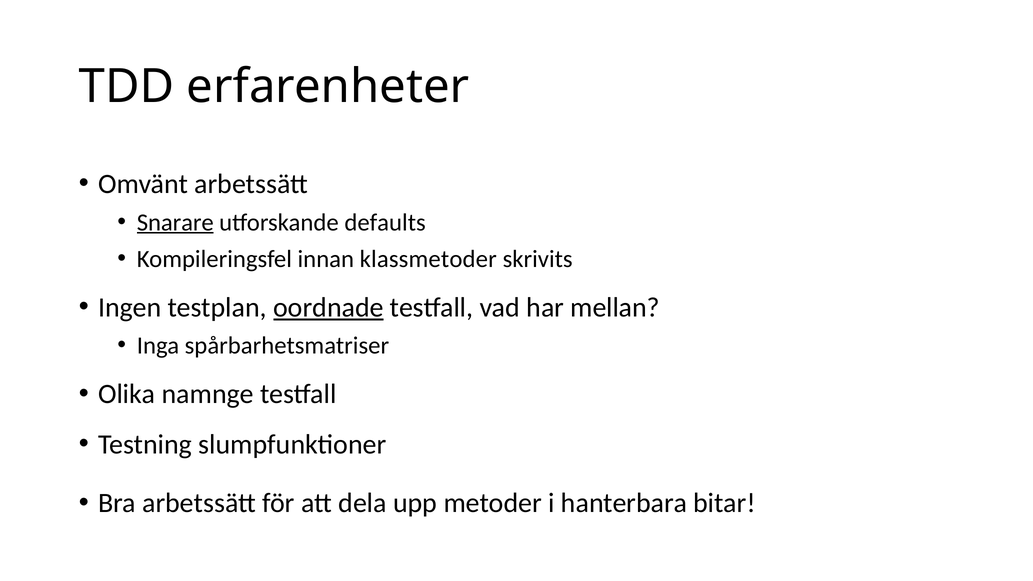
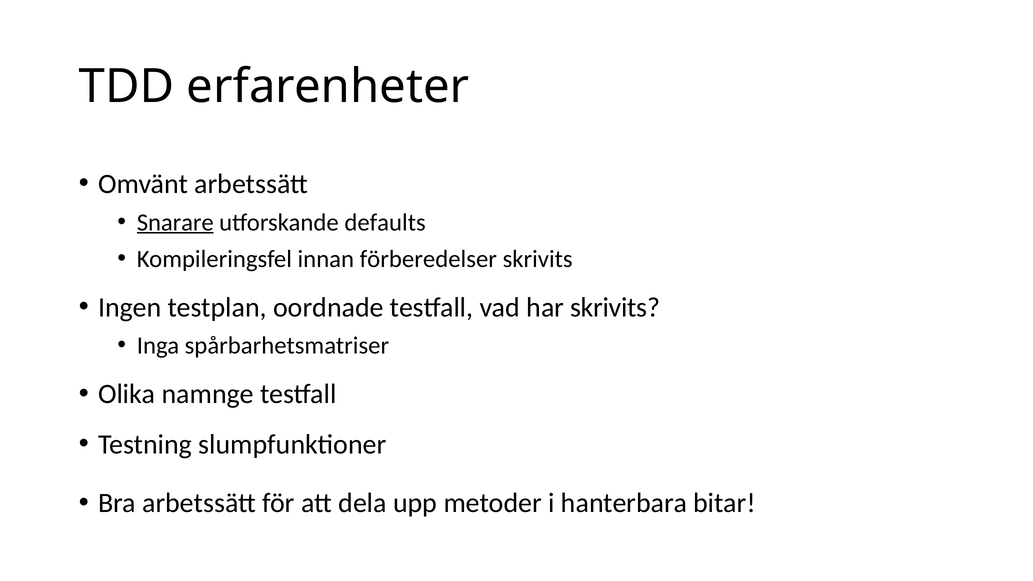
klassmetoder: klassmetoder -> förberedelser (428, 259)
oordnade underline: present -> none (328, 307)
har mellan: mellan -> skrivits (615, 307)
